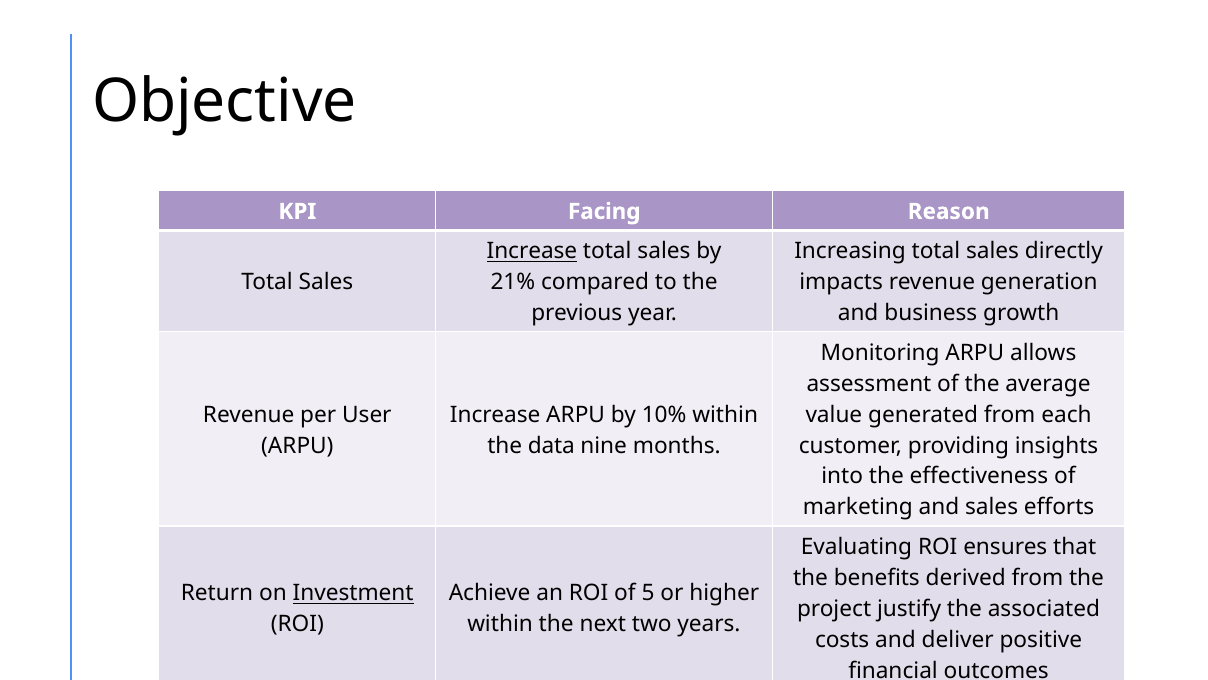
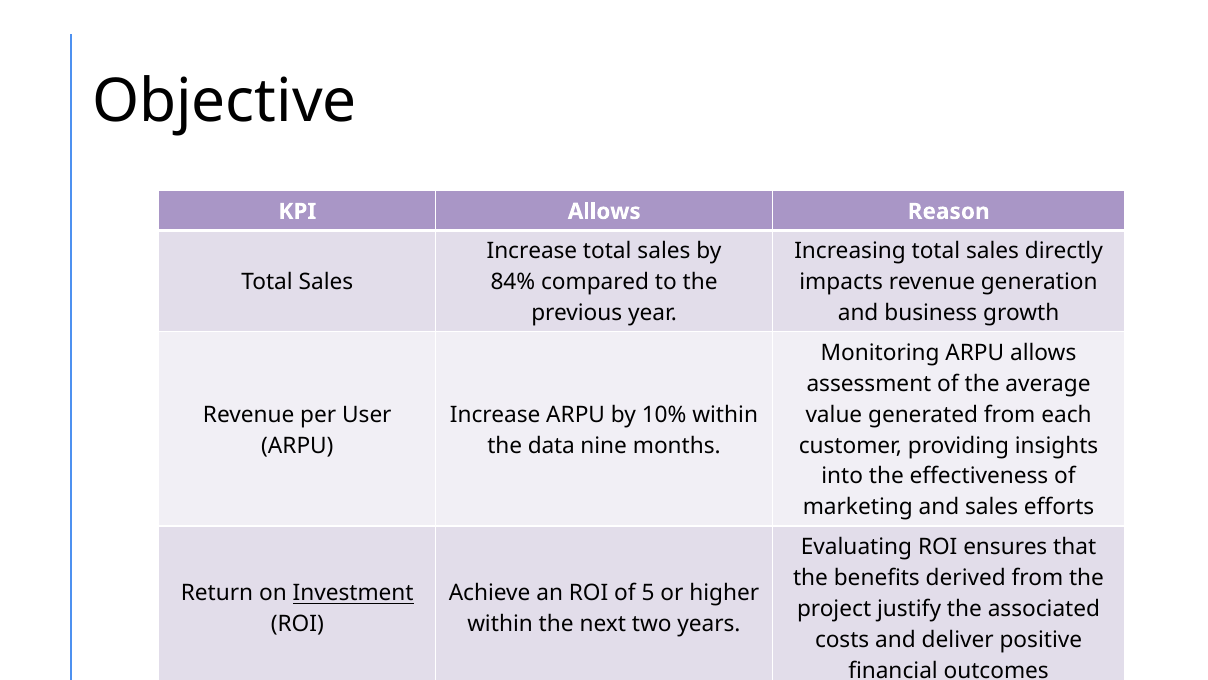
KPI Facing: Facing -> Allows (604, 211)
Increase underline: present -> none (532, 251)
21%: 21% -> 84% (513, 282)
